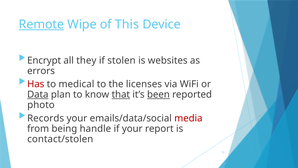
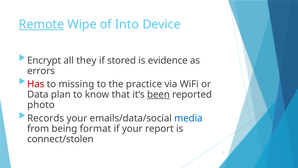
This: This -> Into (127, 24)
stolen: stolen -> stored (122, 60)
websites: websites -> evidence (168, 60)
medical: medical -> missing (76, 84)
licenses: licenses -> practice (144, 84)
Data underline: present -> none (38, 94)
that underline: present -> none (121, 94)
media colour: red -> blue (188, 118)
handle: handle -> format (95, 128)
contact/stolen: contact/stolen -> connect/stolen (60, 139)
